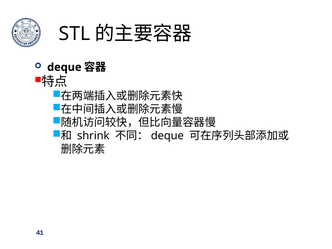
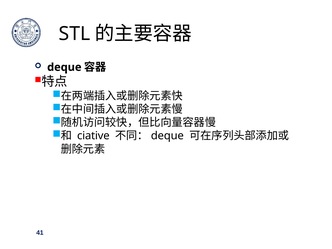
shrink: shrink -> ciative (93, 136)
